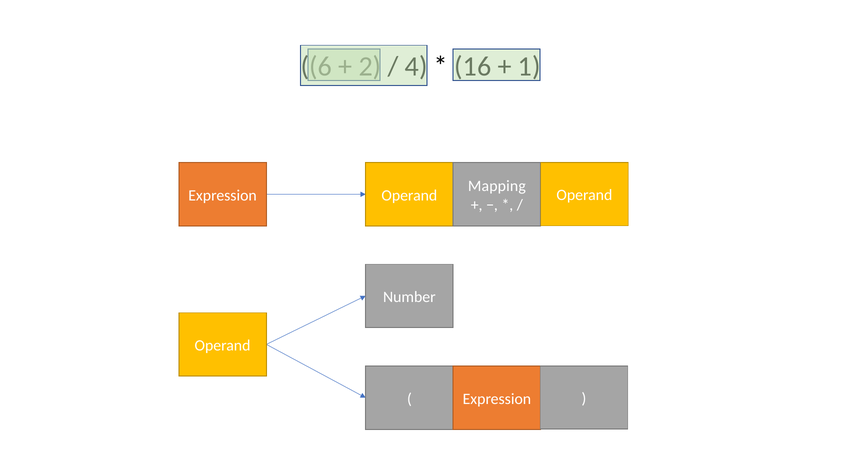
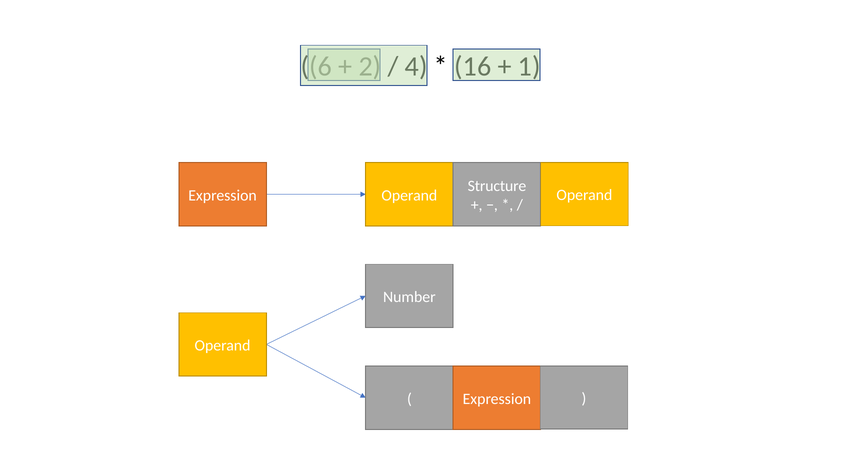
Mapping: Mapping -> Structure (497, 186)
